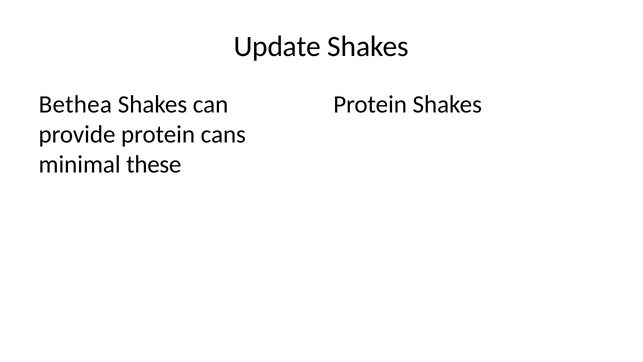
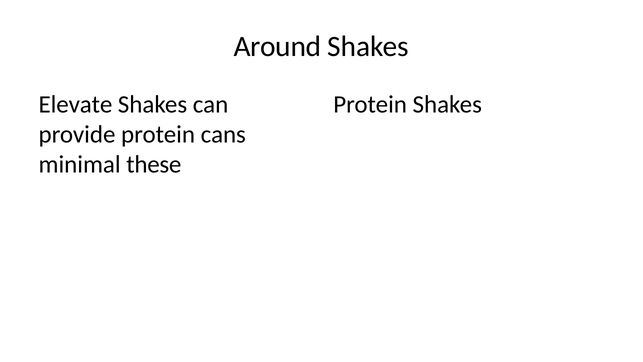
Update: Update -> Around (277, 47)
Bethea: Bethea -> Elevate (75, 104)
